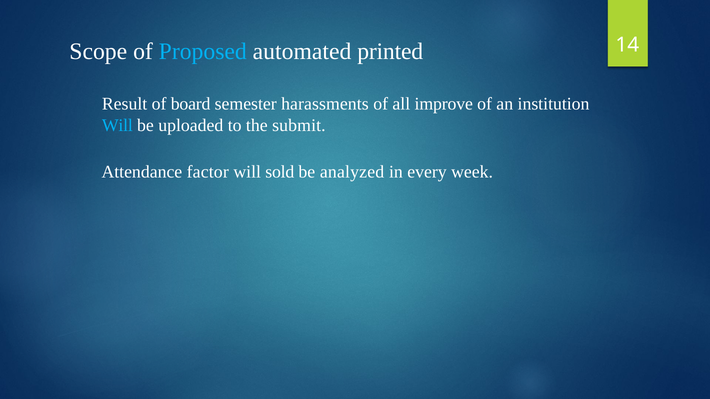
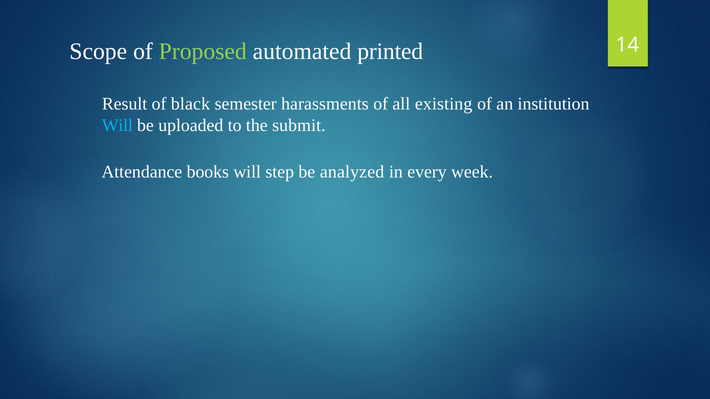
Proposed colour: light blue -> light green (203, 52)
board: board -> black (190, 104)
improve: improve -> existing (444, 104)
factor: factor -> books (208, 172)
sold: sold -> step (280, 172)
